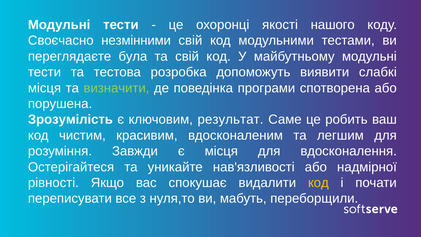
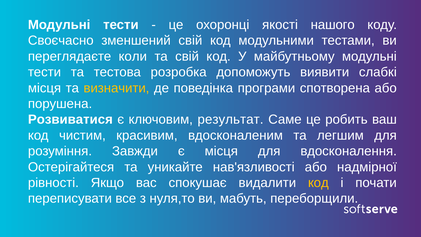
незмінними: незмінними -> зменшений (136, 41)
була: була -> коли (133, 56)
визначити colour: light green -> yellow (116, 88)
Зрозумілість: Зрозумілість -> Розвиватися (70, 120)
